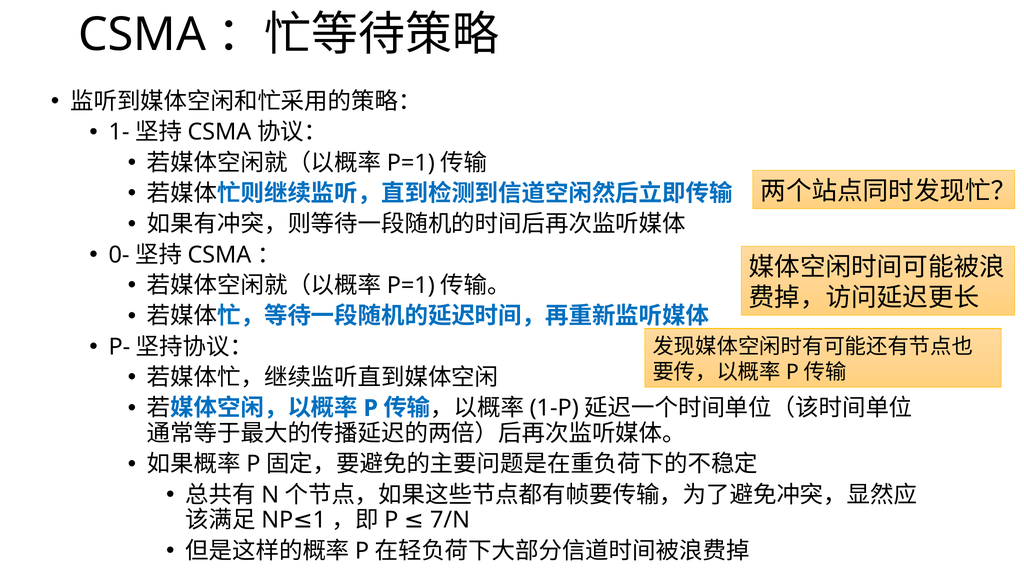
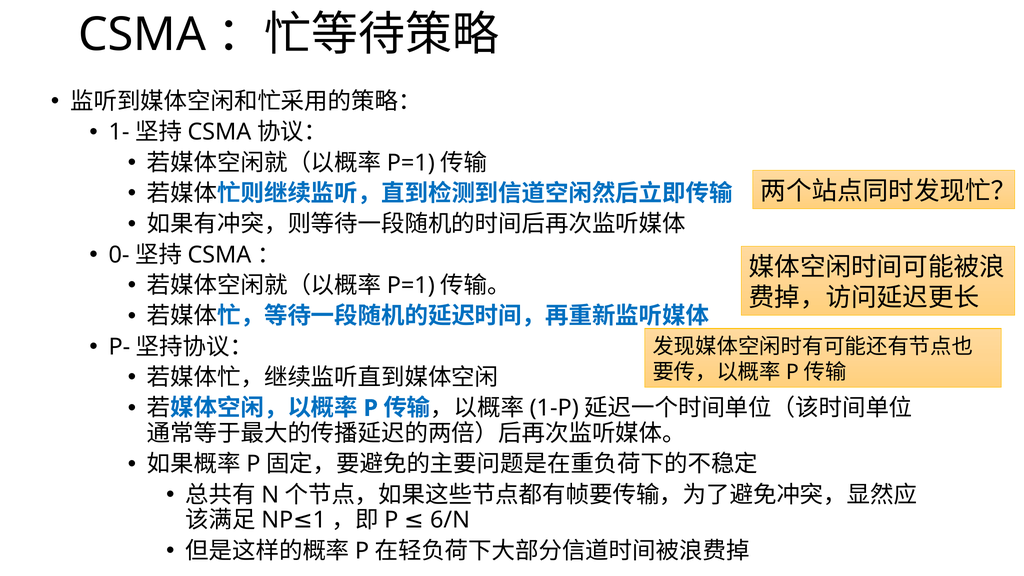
7/N: 7/N -> 6/N (450, 520)
